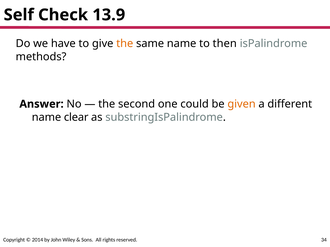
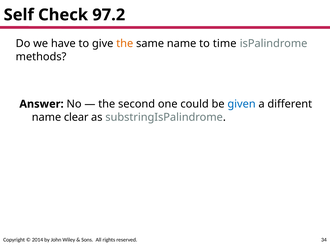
13.9: 13.9 -> 97.2 (109, 15)
then: then -> time (225, 44)
given colour: orange -> blue (242, 104)
